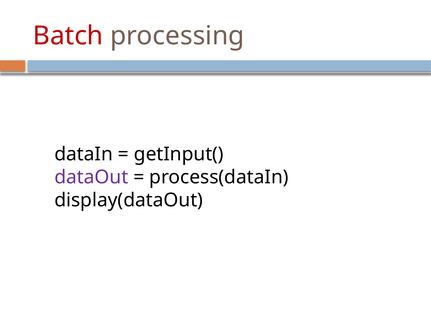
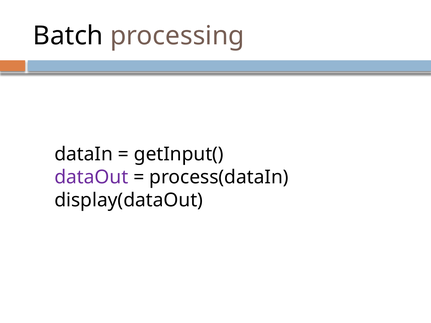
Batch colour: red -> black (68, 36)
